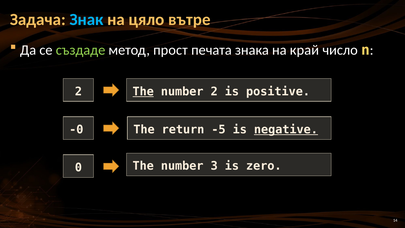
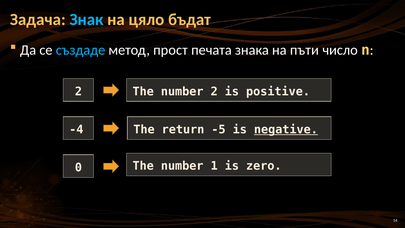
вътре: вътре -> бъдат (189, 20)
създаде colour: light green -> light blue (81, 50)
край: край -> пъти (304, 50)
The underline: present -> none (143, 91)
-0: -0 -> -4 (76, 130)
3: 3 -> 1 (214, 166)
